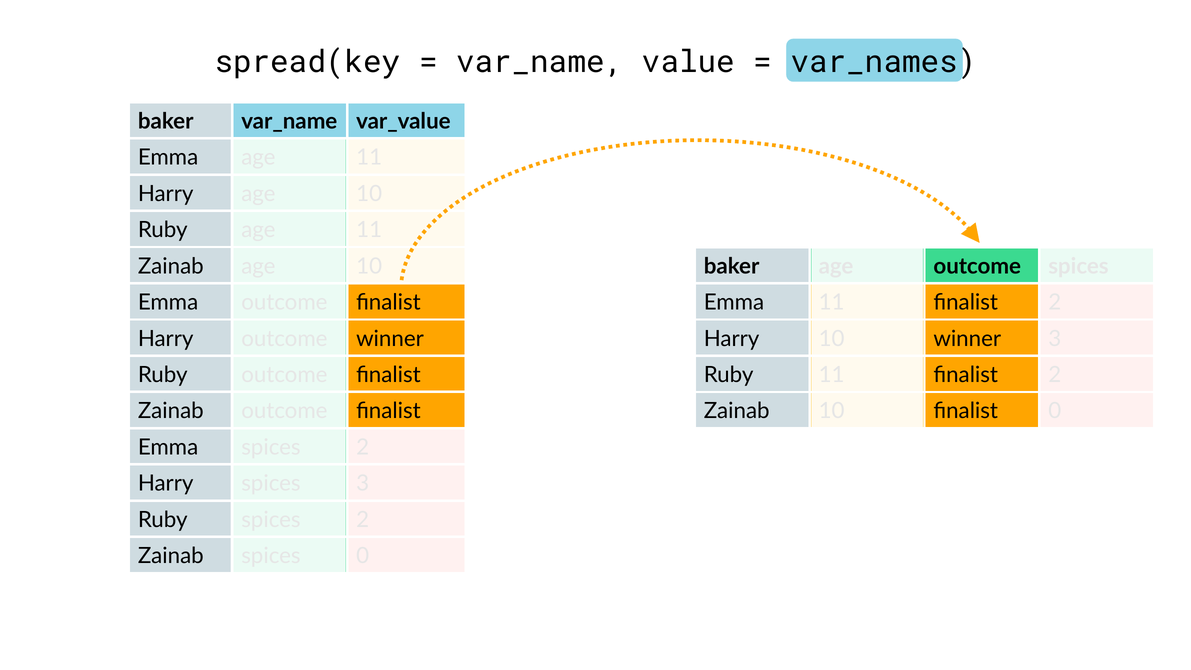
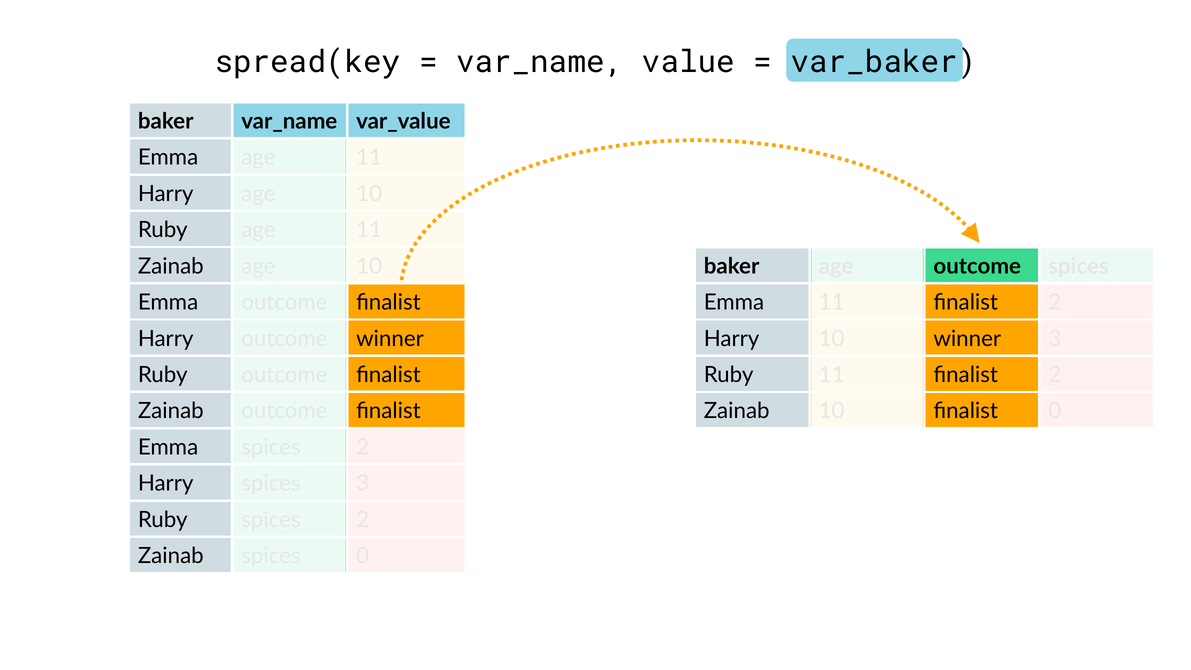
var_names: var_names -> var_baker (884, 62)
